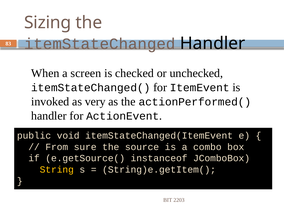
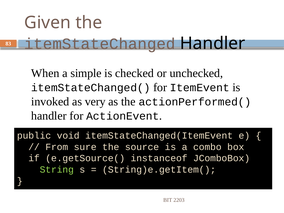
Sizing: Sizing -> Given (47, 23)
screen: screen -> simple (86, 73)
String colour: yellow -> light green (57, 170)
